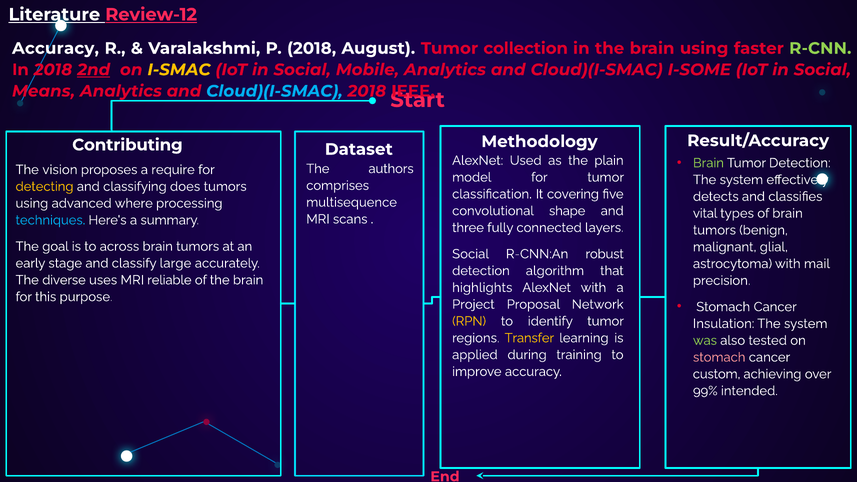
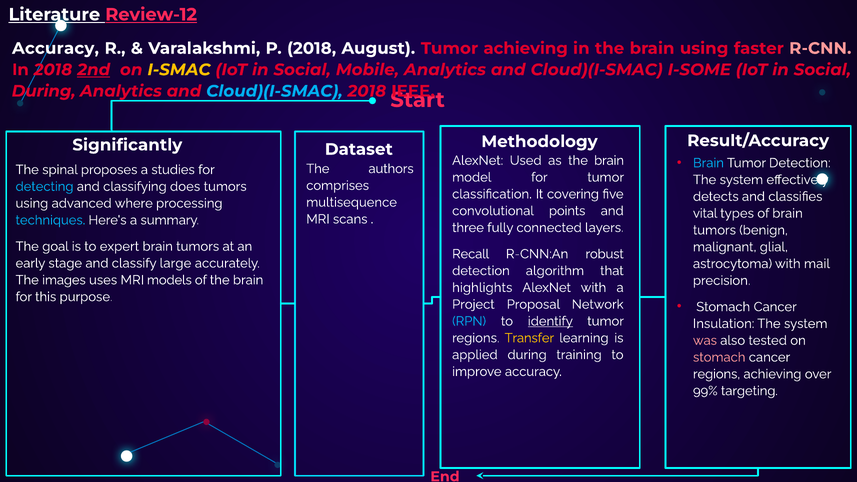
Tumor collection: collection -> achieving (526, 48)
R-CNN colour: light green -> pink (820, 48)
Means: Means -> During (44, 91)
Contributing: Contributing -> Significantly (127, 145)
as the plain: plain -> brain (609, 161)
Brain colour: light green -> light blue (708, 163)
vision: vision -> spinal (60, 170)
require: require -> studies (173, 170)
detecting colour: yellow -> light blue (45, 187)
shape: shape -> points (567, 211)
across: across -> expert (119, 246)
Social: Social -> Recall (471, 254)
diverse: diverse -> images (64, 280)
reliable: reliable -> models (169, 280)
RPN colour: yellow -> light blue (469, 321)
identify underline: none -> present (550, 321)
was colour: light green -> pink (705, 341)
custom: custom -> regions (717, 374)
intended: intended -> targeting (749, 391)
